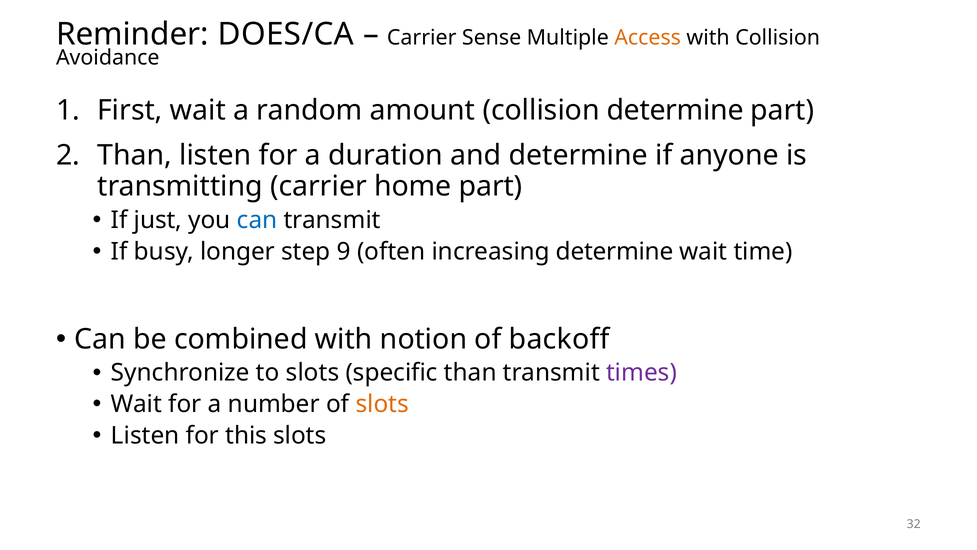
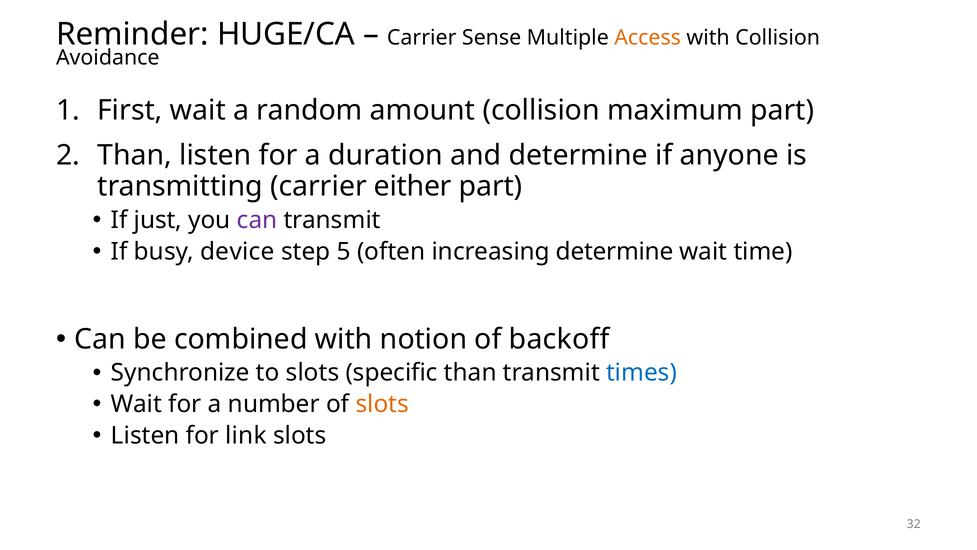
DOES/CA: DOES/CA -> HUGE/CA (286, 34)
collision determine: determine -> maximum (675, 110)
home: home -> either (413, 186)
can colour: blue -> purple (257, 220)
longer: longer -> device (237, 251)
9: 9 -> 5 (344, 251)
times colour: purple -> blue (642, 373)
this: this -> link (246, 436)
